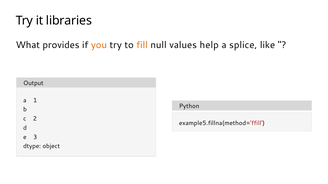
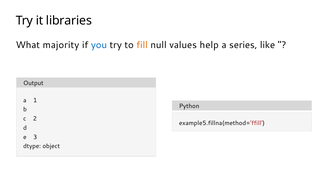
provides: provides -> majority (61, 45)
you colour: orange -> blue (99, 45)
splice: splice -> series (243, 45)
